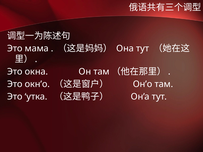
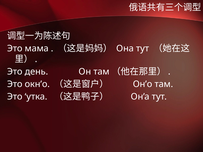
окна: окна -> день (36, 72)
